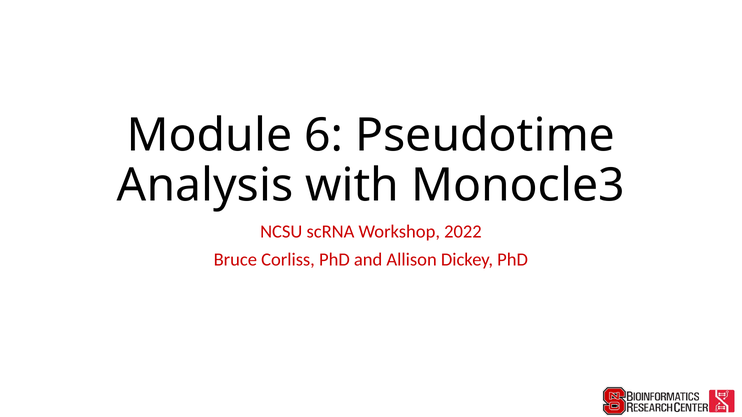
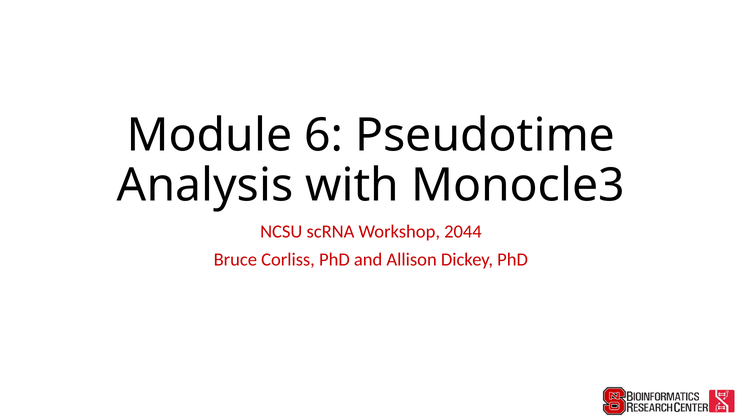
2022: 2022 -> 2044 (463, 232)
